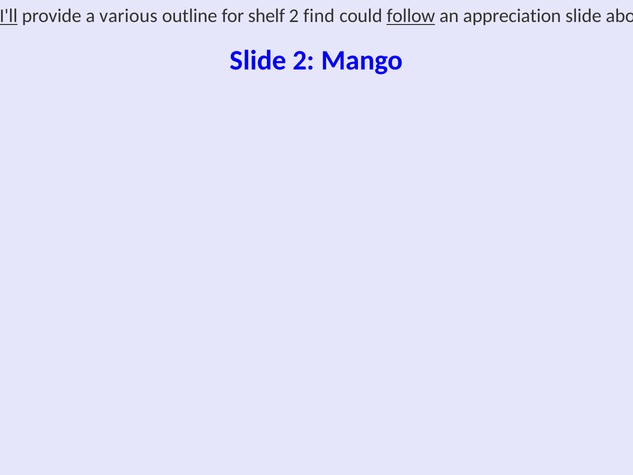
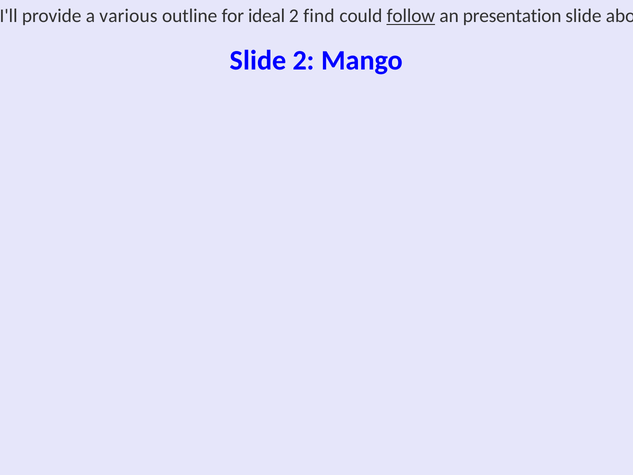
I'll underline: present -> none (9, 16)
shelf: shelf -> ideal (267, 16)
an appreciation: appreciation -> presentation (512, 16)
